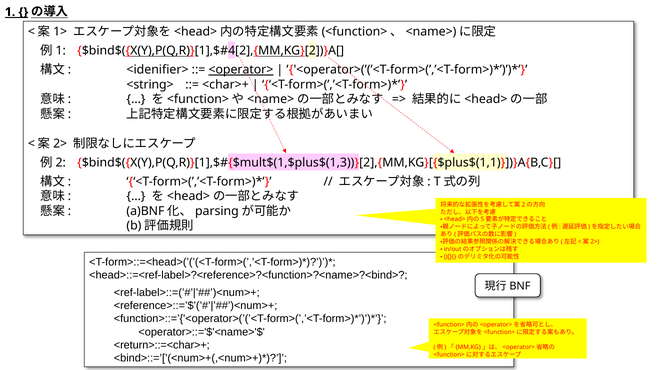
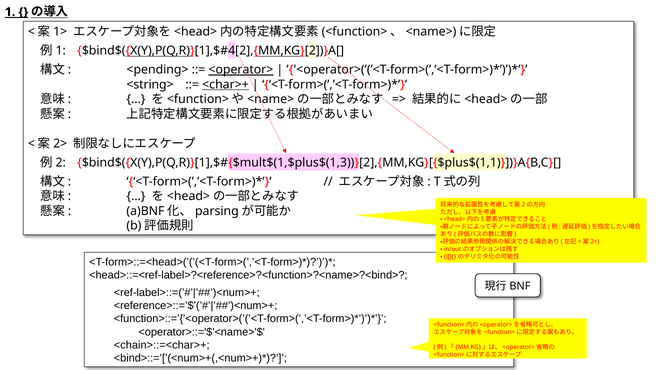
<idenifier>: <idenifier> -> <pending> (158, 70)
<char>+ underline: none -> present (225, 84)
<return>::=<char>+: <return>::=<char>+ -> <chain>::=<char>+ (162, 345)
